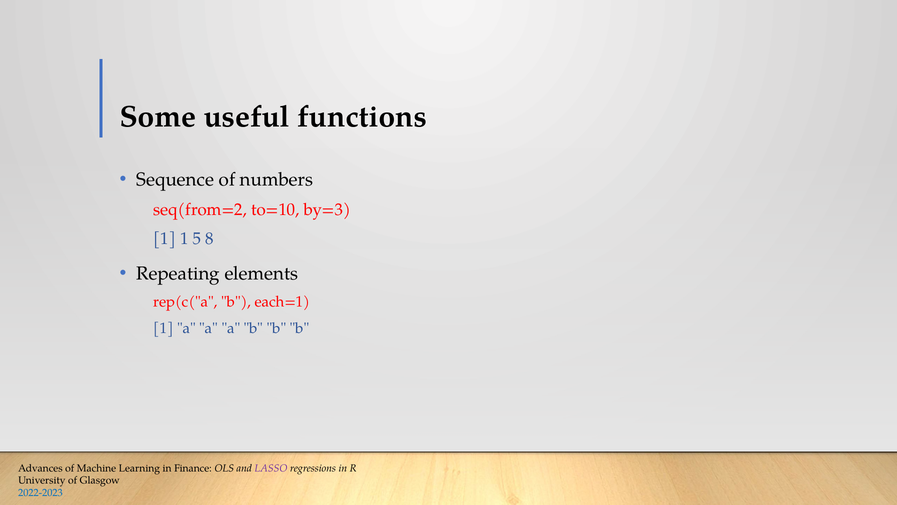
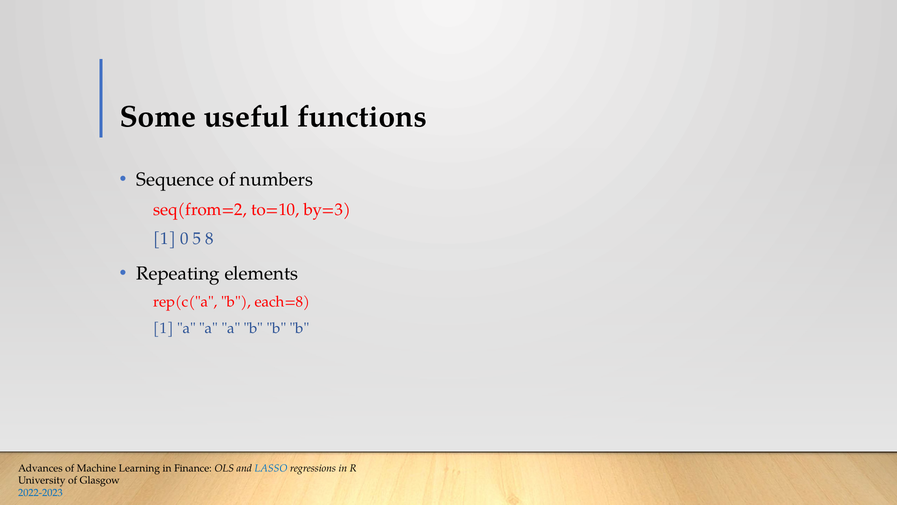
1 1: 1 -> 0 (184, 238)
each=1: each=1 -> each=8 (283, 302)
LASSO colour: purple -> blue (271, 468)
